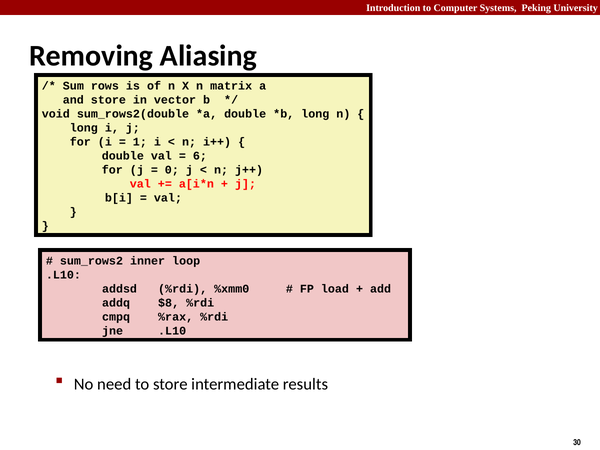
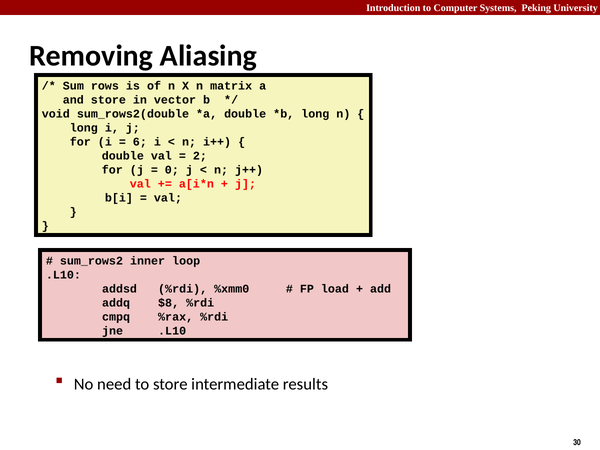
1: 1 -> 6 (140, 142)
6: 6 -> 2 (200, 156)
